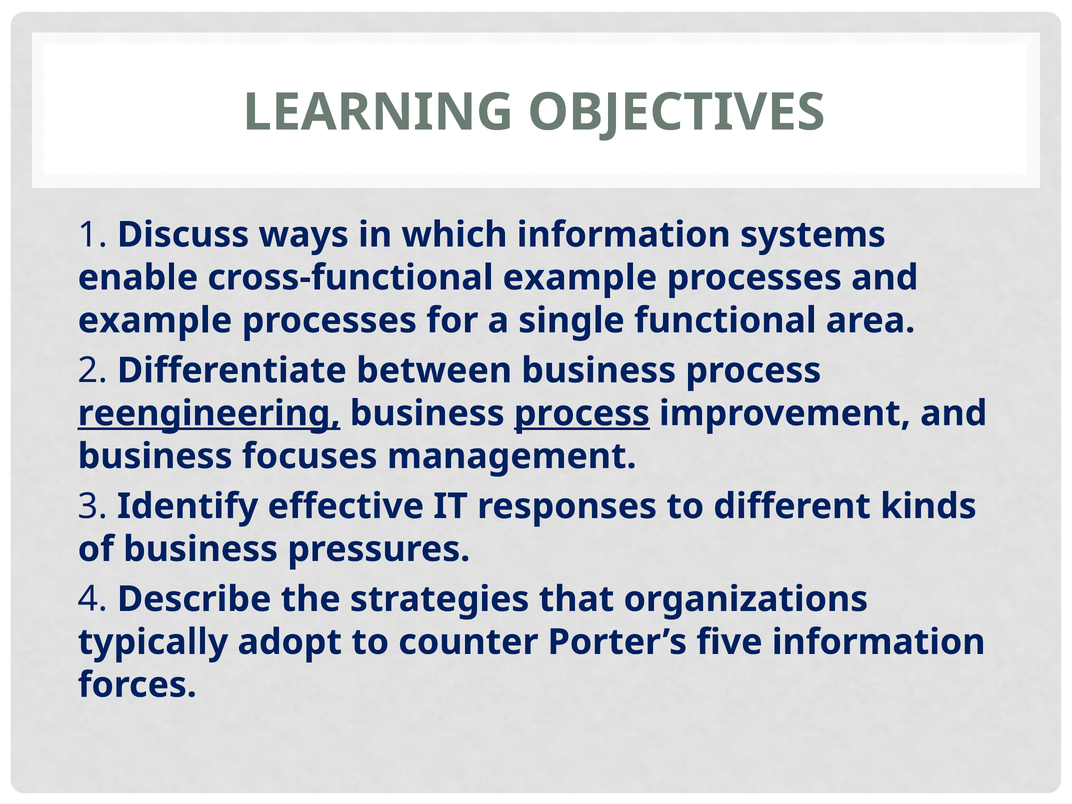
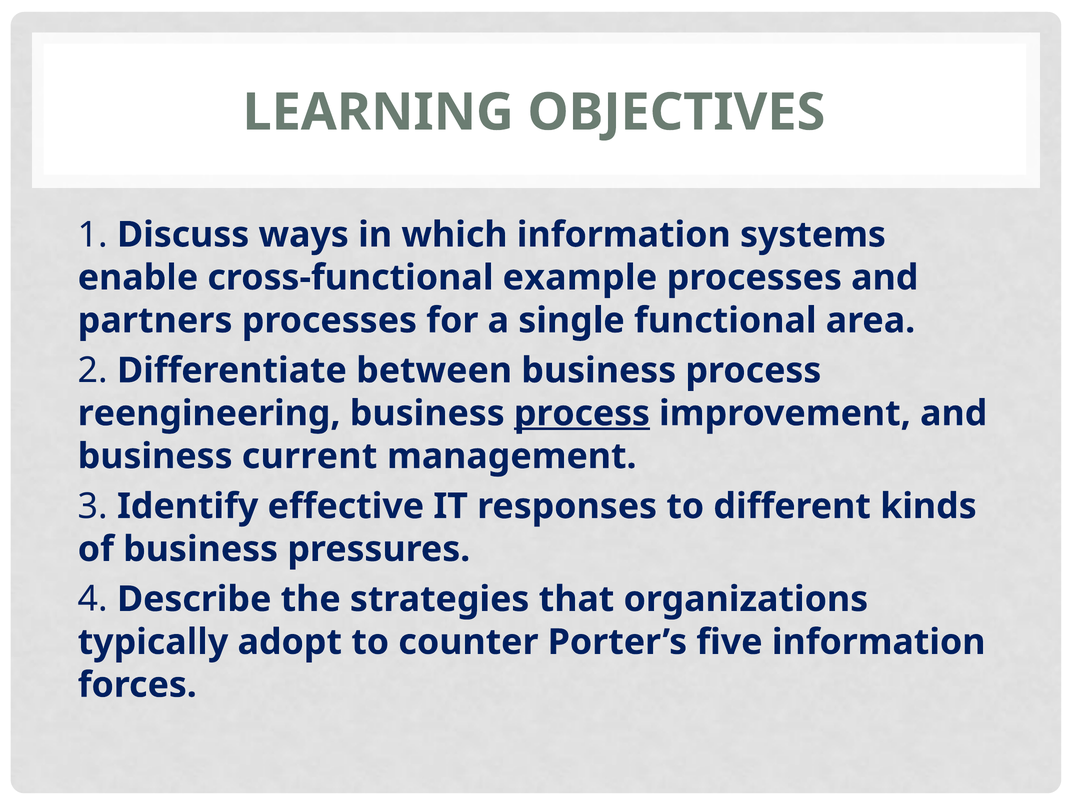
example: example -> partners (155, 321)
reengineering underline: present -> none (209, 413)
focuses: focuses -> current (310, 456)
